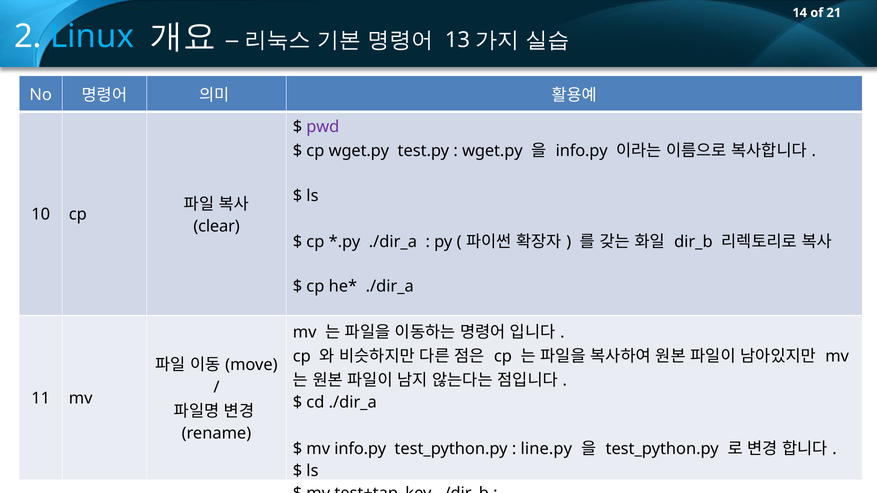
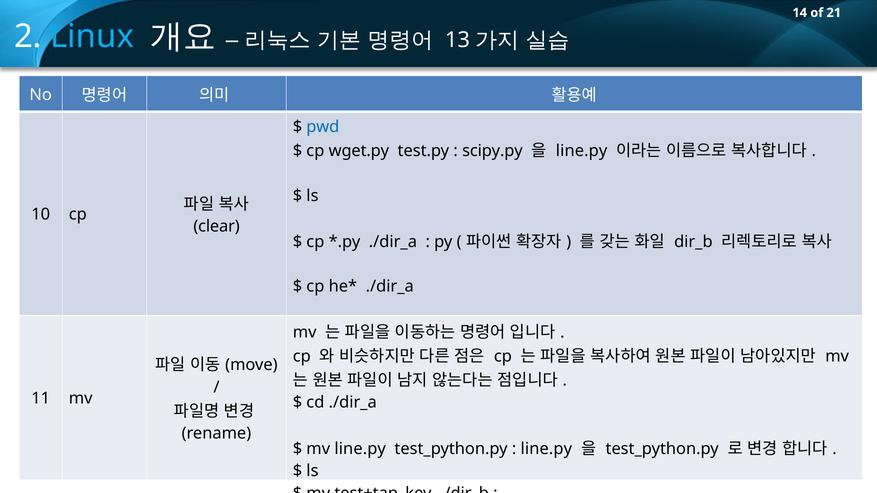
pwd colour: purple -> blue (323, 127)
wget.py: wget.py -> scipy.py (492, 151)
info.py: info.py -> line.py (582, 151)
mv info.py: info.py -> line.py (360, 449)
